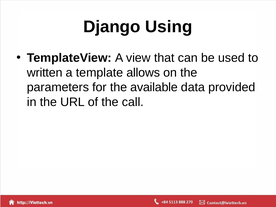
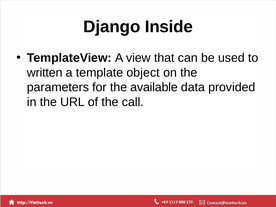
Using: Using -> Inside (169, 27)
allows: allows -> object (143, 73)
